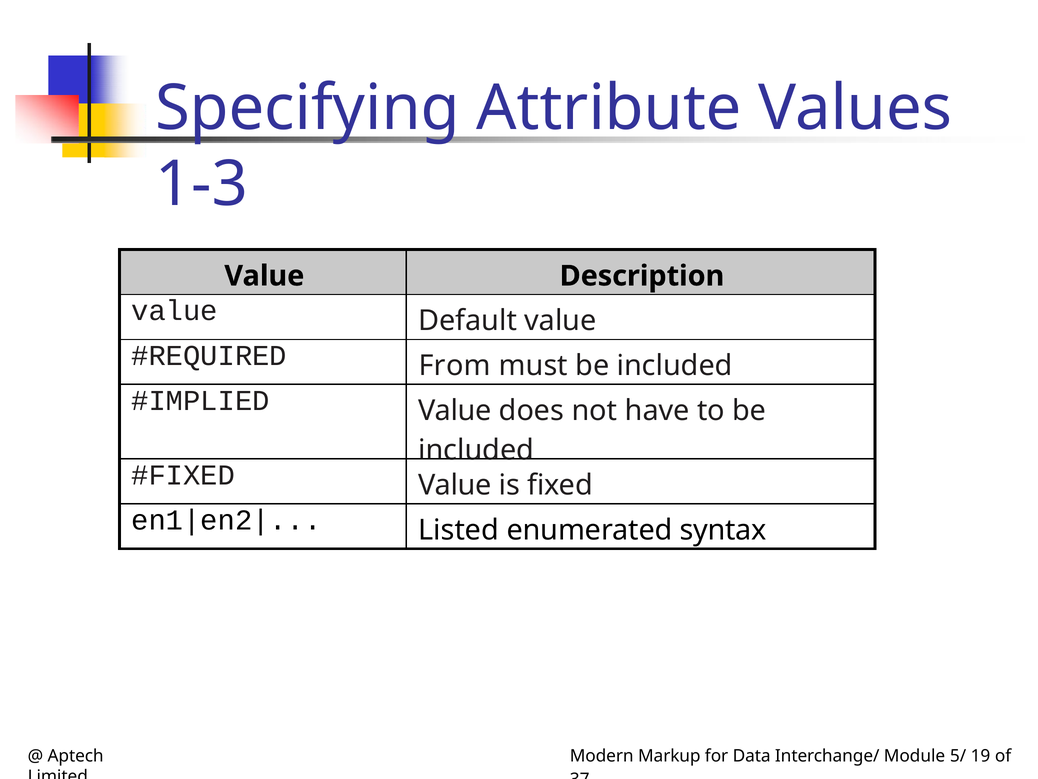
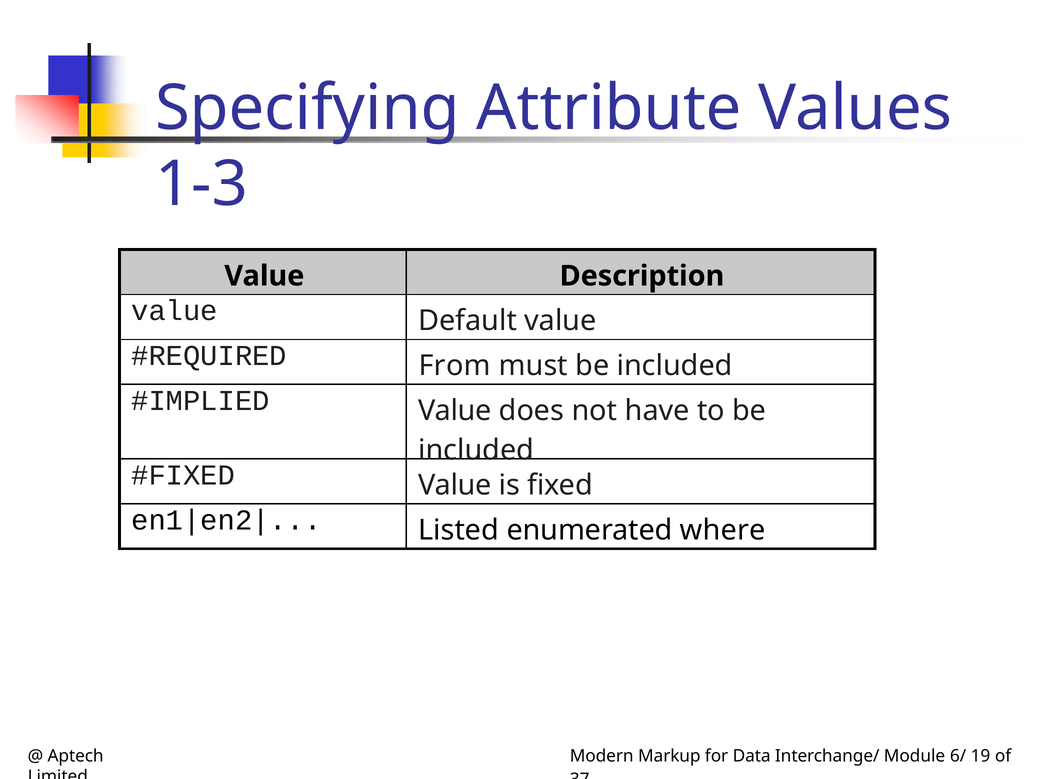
syntax: syntax -> where (723, 530)
5/: 5/ -> 6/ (958, 755)
